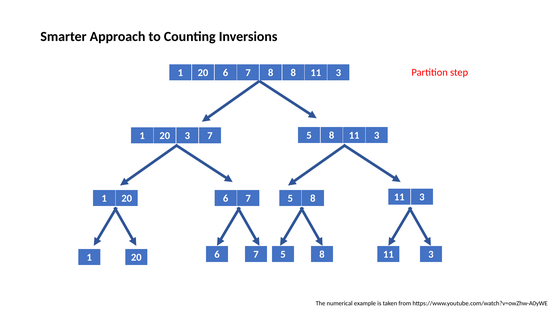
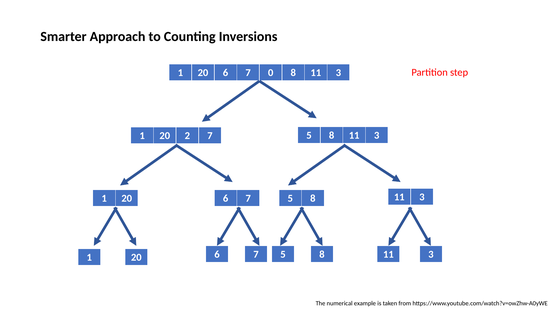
7 8: 8 -> 0 (271, 73)
20 3: 3 -> 2 (187, 136)
